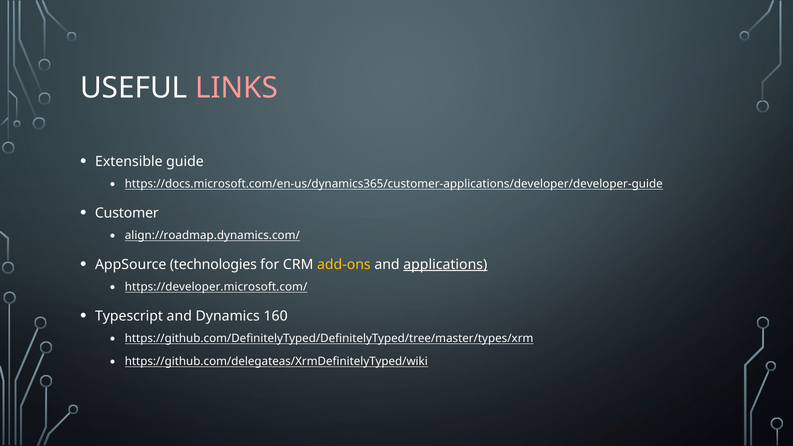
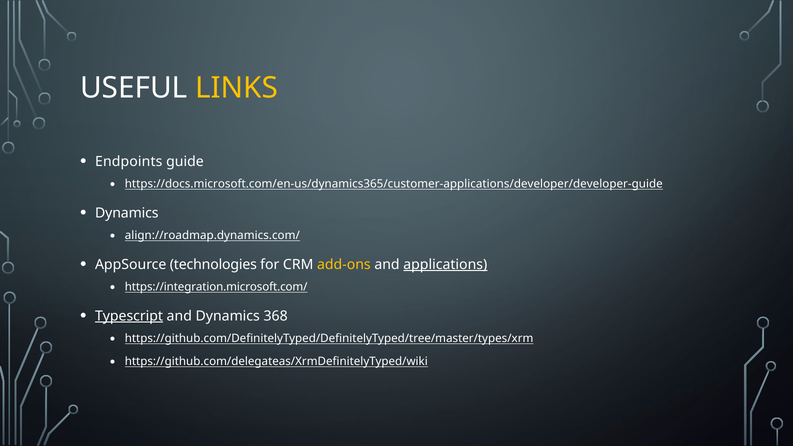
LINKS colour: pink -> yellow (237, 88)
Extensible: Extensible -> Endpoints (129, 161)
Customer: Customer -> Dynamics (127, 213)
https://developer.microsoft.com/: https://developer.microsoft.com/ -> https://integration.microsoft.com/ (216, 287)
Typescript underline: none -> present (129, 316)
160: 160 -> 368 (276, 316)
